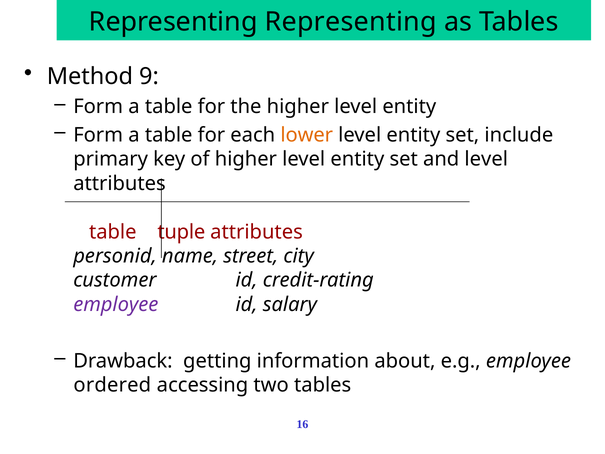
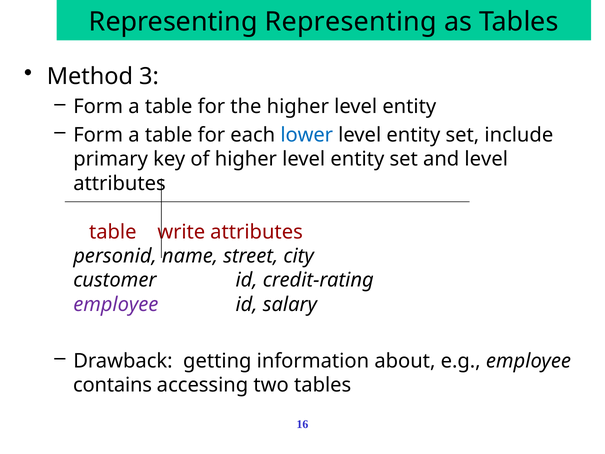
9: 9 -> 3 (149, 77)
lower colour: orange -> blue (307, 135)
tuple: tuple -> write (181, 232)
ordered: ordered -> contains (113, 385)
